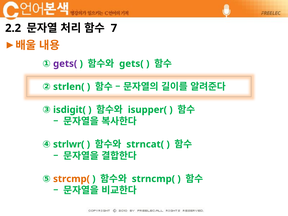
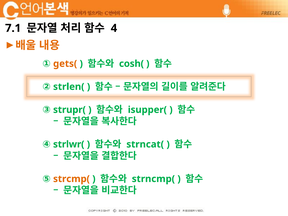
2.2: 2.2 -> 7.1 (13, 28)
7: 7 -> 4 (114, 28)
gets( colour: purple -> orange (65, 64)
gets(: gets( -> cosh( (131, 64)
isdigit(: isdigit( -> strupr( (69, 110)
